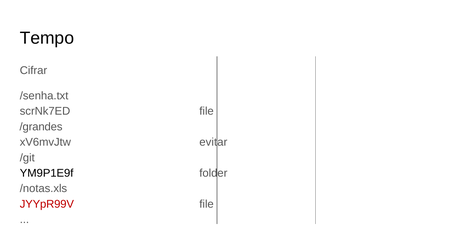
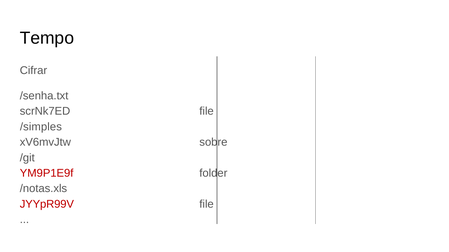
/grandes: /grandes -> /simples (41, 127)
evitar: evitar -> sobre (213, 143)
YM9P1E9f colour: black -> red (47, 173)
